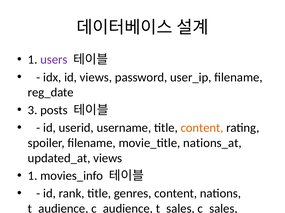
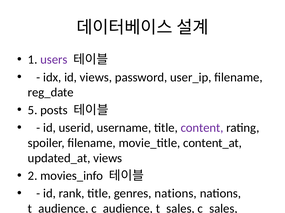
3: 3 -> 5 (33, 110)
content colour: orange -> purple (202, 128)
nations_at: nations_at -> content_at (213, 143)
1: 1 -> 2 (33, 176)
genres content: content -> nations (176, 194)
